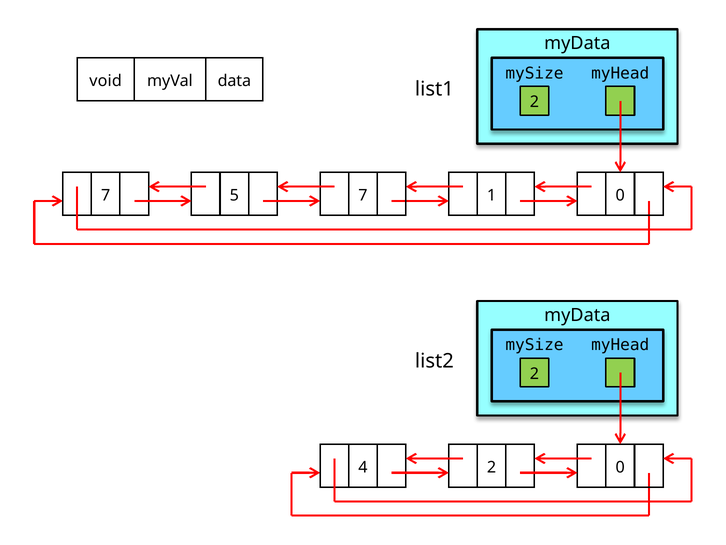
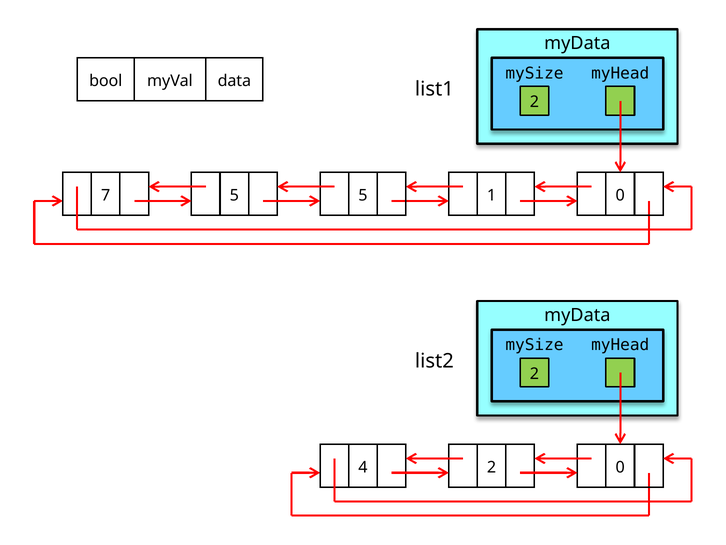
void: void -> bool (106, 81)
7 7: 7 -> 5 (363, 195)
